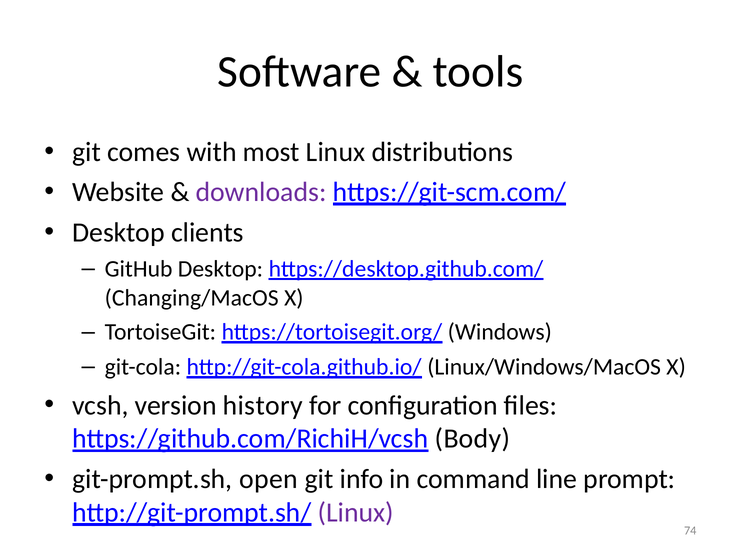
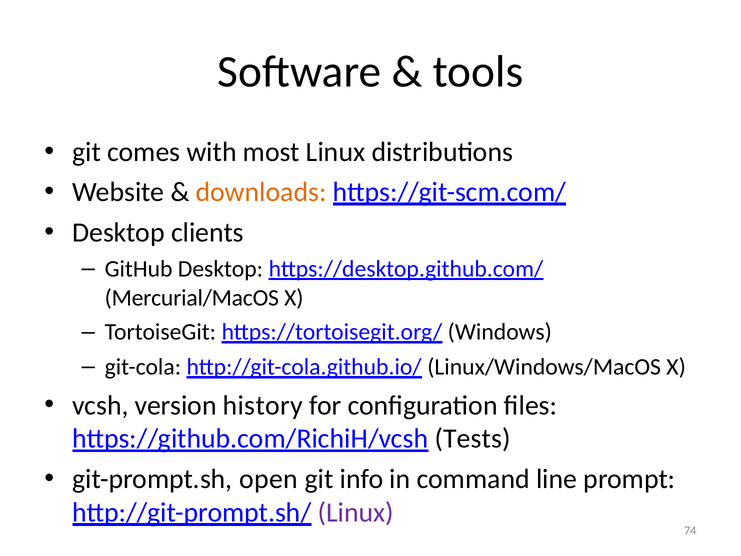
downloads colour: purple -> orange (261, 192)
Changing/MacOS: Changing/MacOS -> Mercurial/MacOS (192, 298)
Body: Body -> Tests (473, 439)
